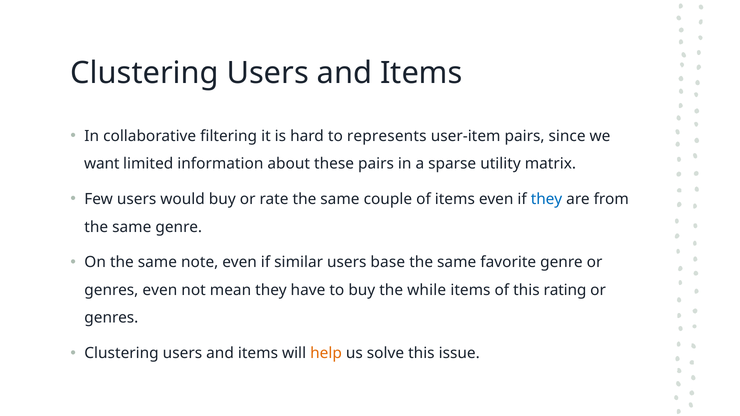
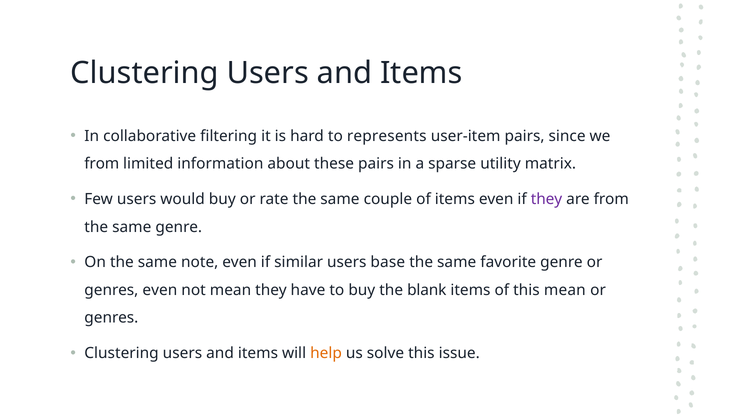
want: want -> from (102, 164)
they colour: blue -> purple (546, 199)
while: while -> blank (427, 290)
this rating: rating -> mean (565, 290)
